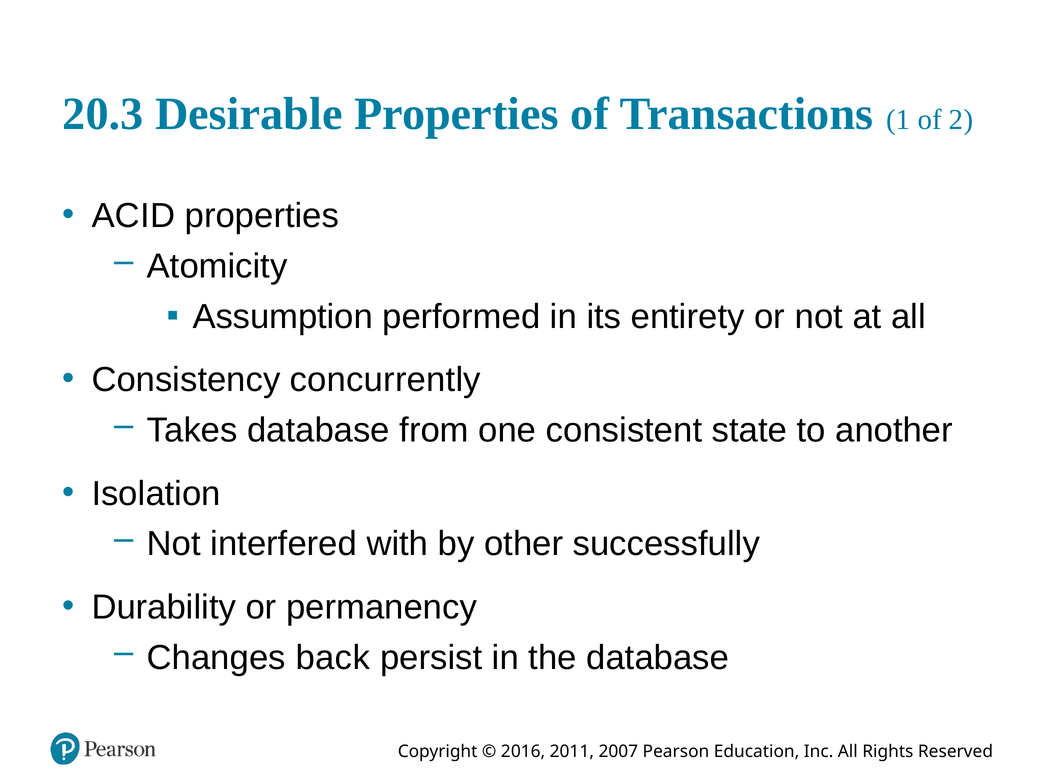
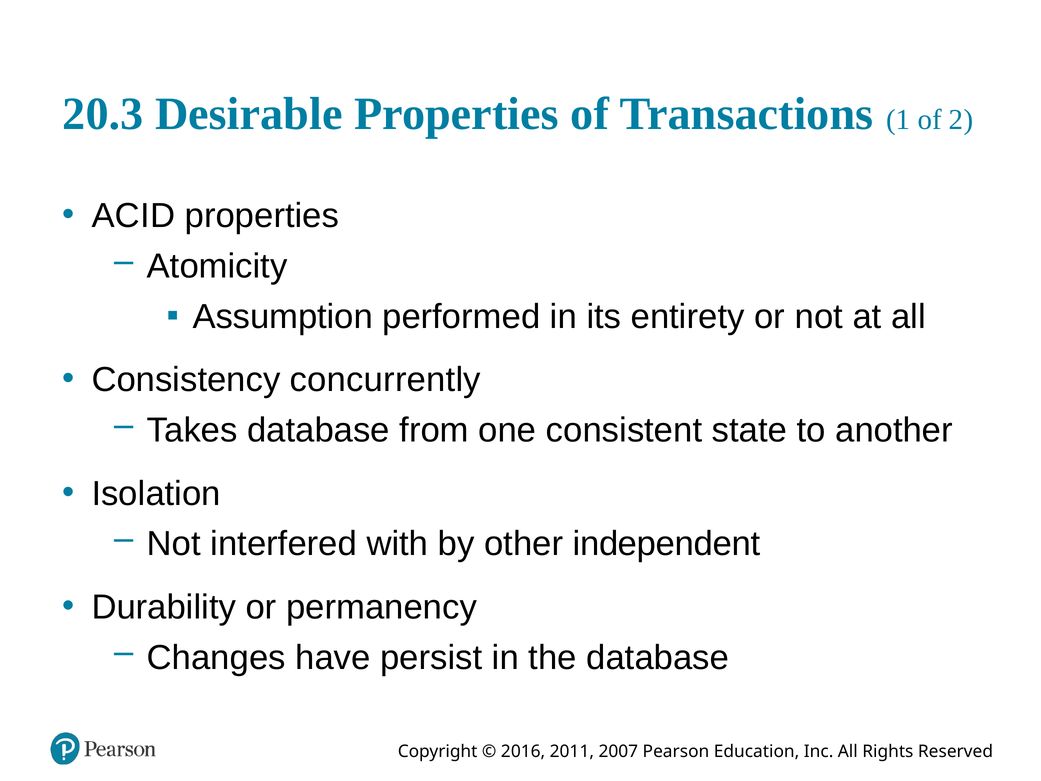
successfully: successfully -> independent (666, 544)
back: back -> have (333, 657)
